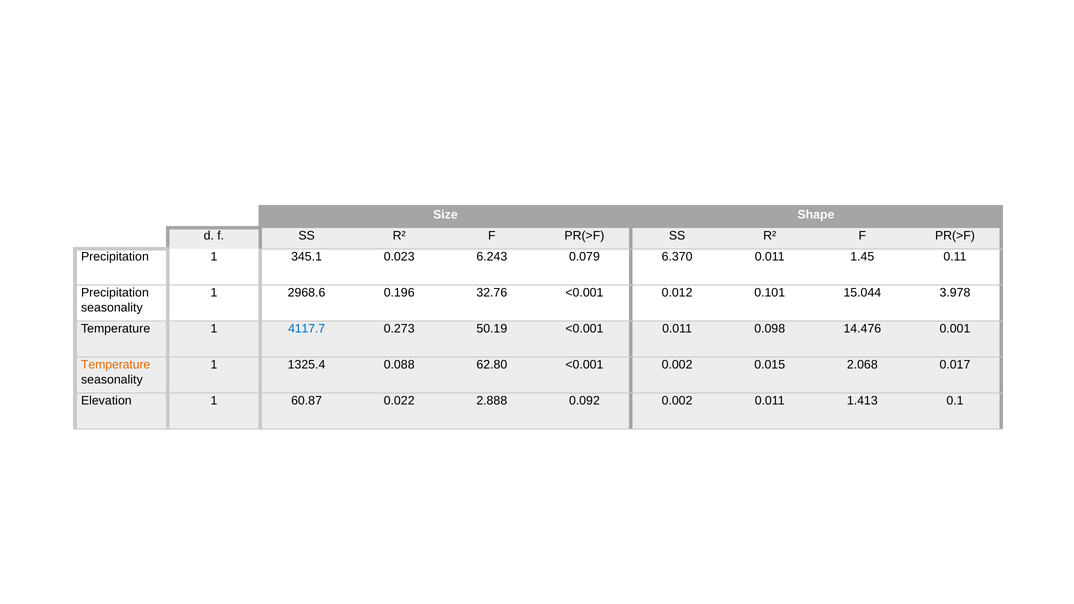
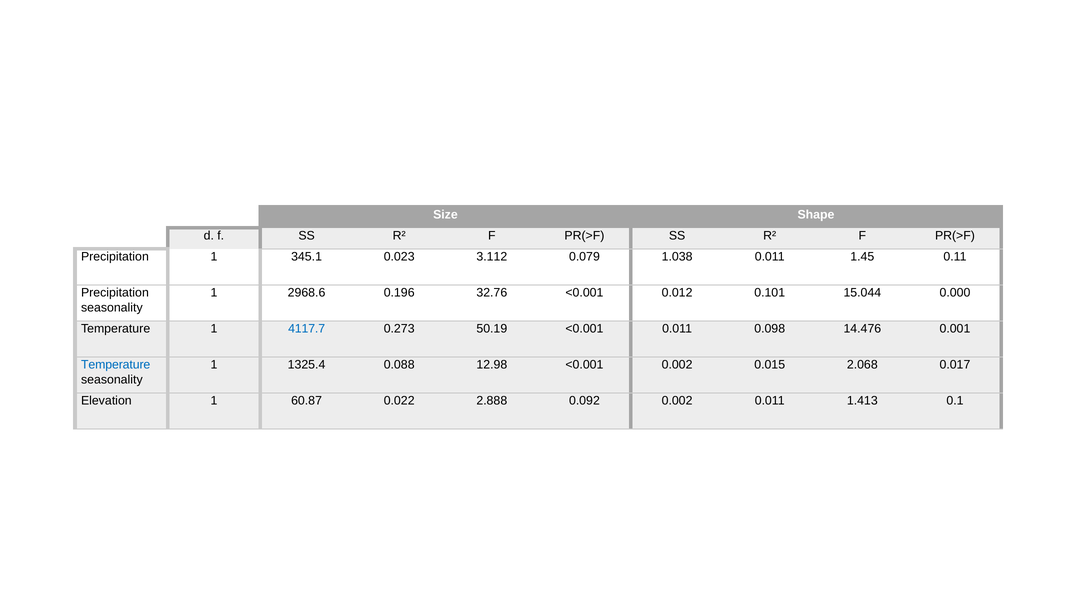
6.243: 6.243 -> 3.112 (492, 257)
6.370: 6.370 -> 1.038 (677, 257)
3.978: 3.978 -> 0.000 (955, 293)
Temperature colour: orange -> blue (116, 365)
62.80: 62.80 -> 12.98 (492, 365)
